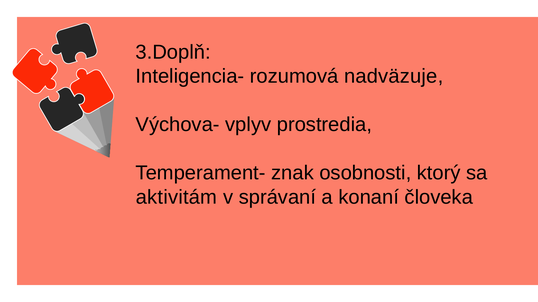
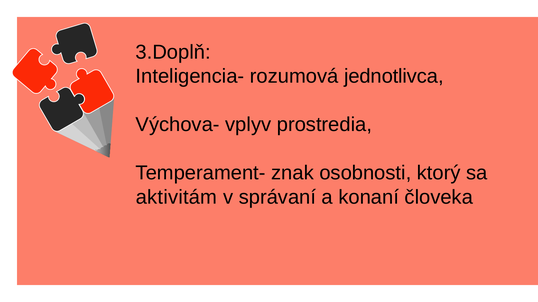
nadväzuje: nadväzuje -> jednotlivca (394, 76)
